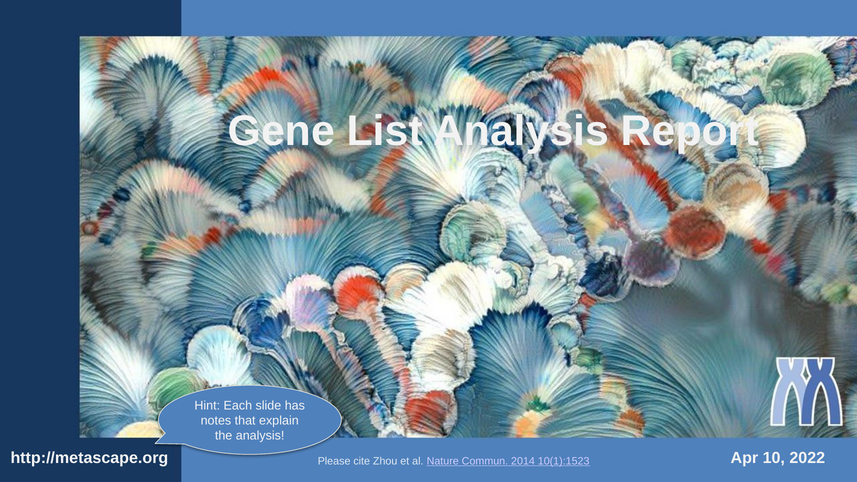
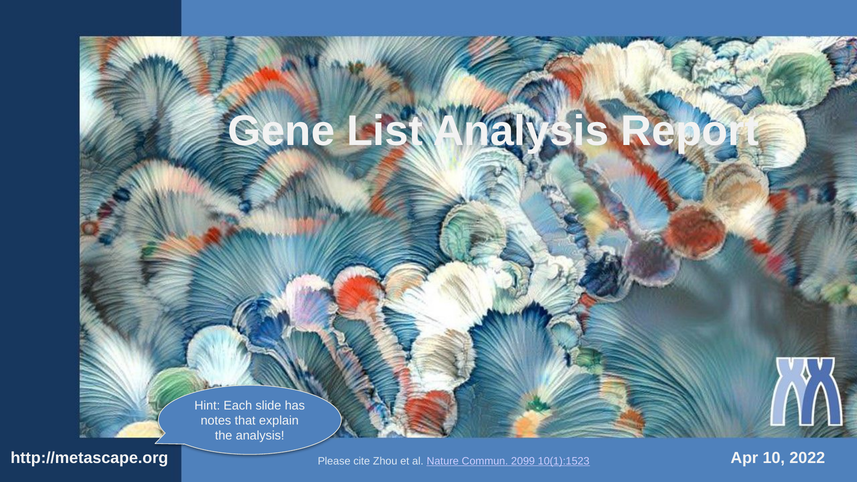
2014: 2014 -> 2099 (523, 461)
